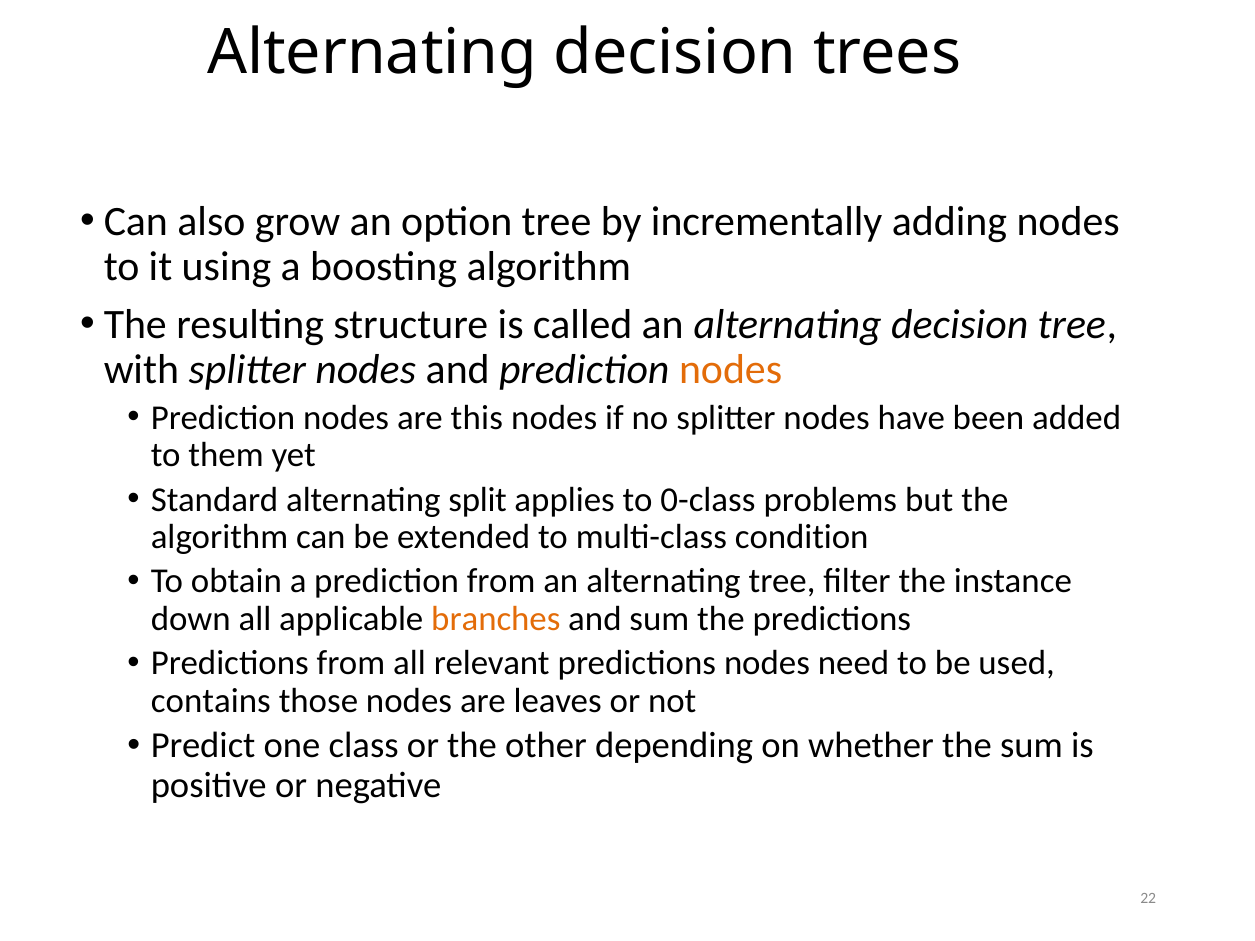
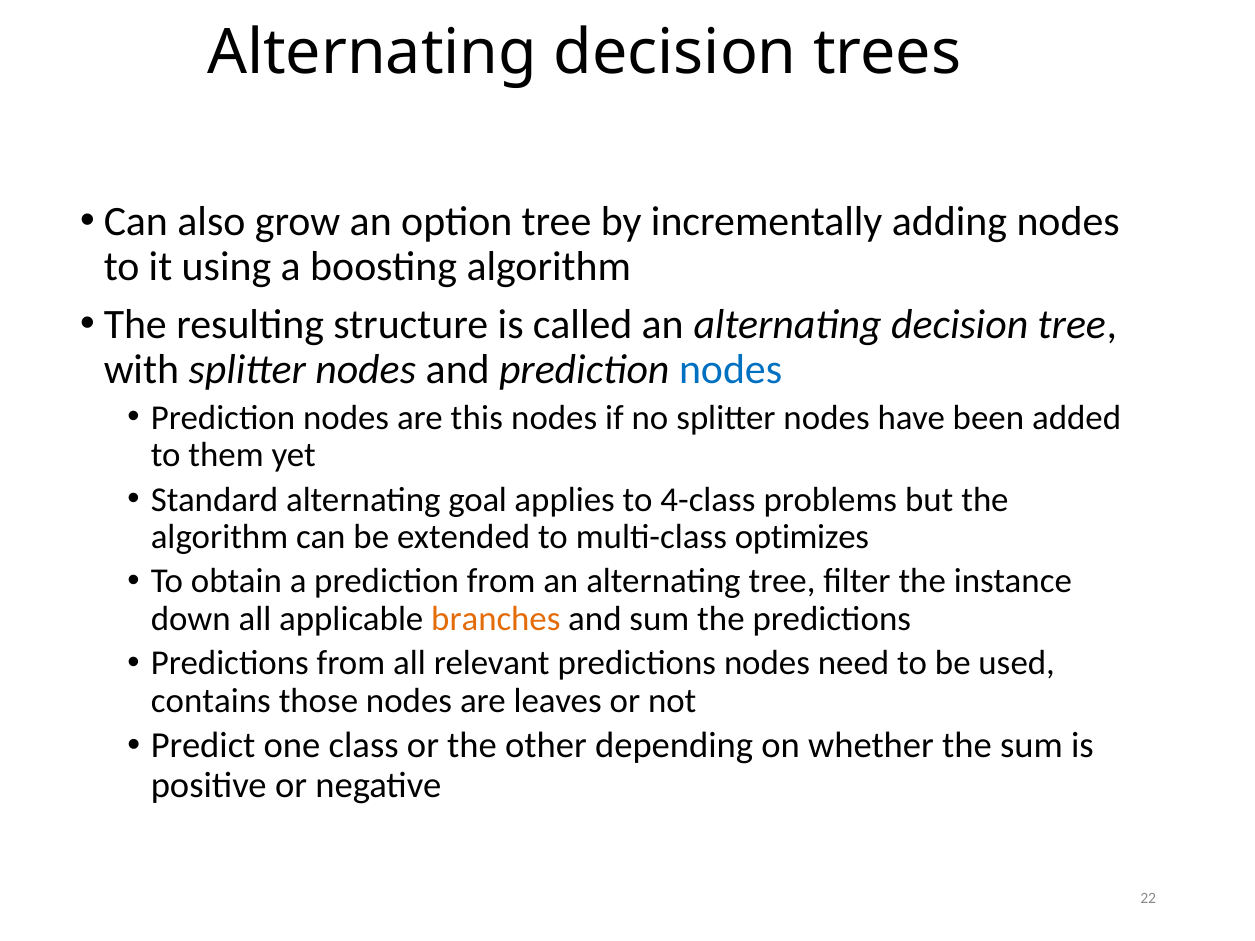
nodes colour: orange -> blue (731, 370)
split: split -> goal (478, 500)
0-class: 0-class -> 4-class (708, 500)
condition: condition -> optimizes (802, 537)
